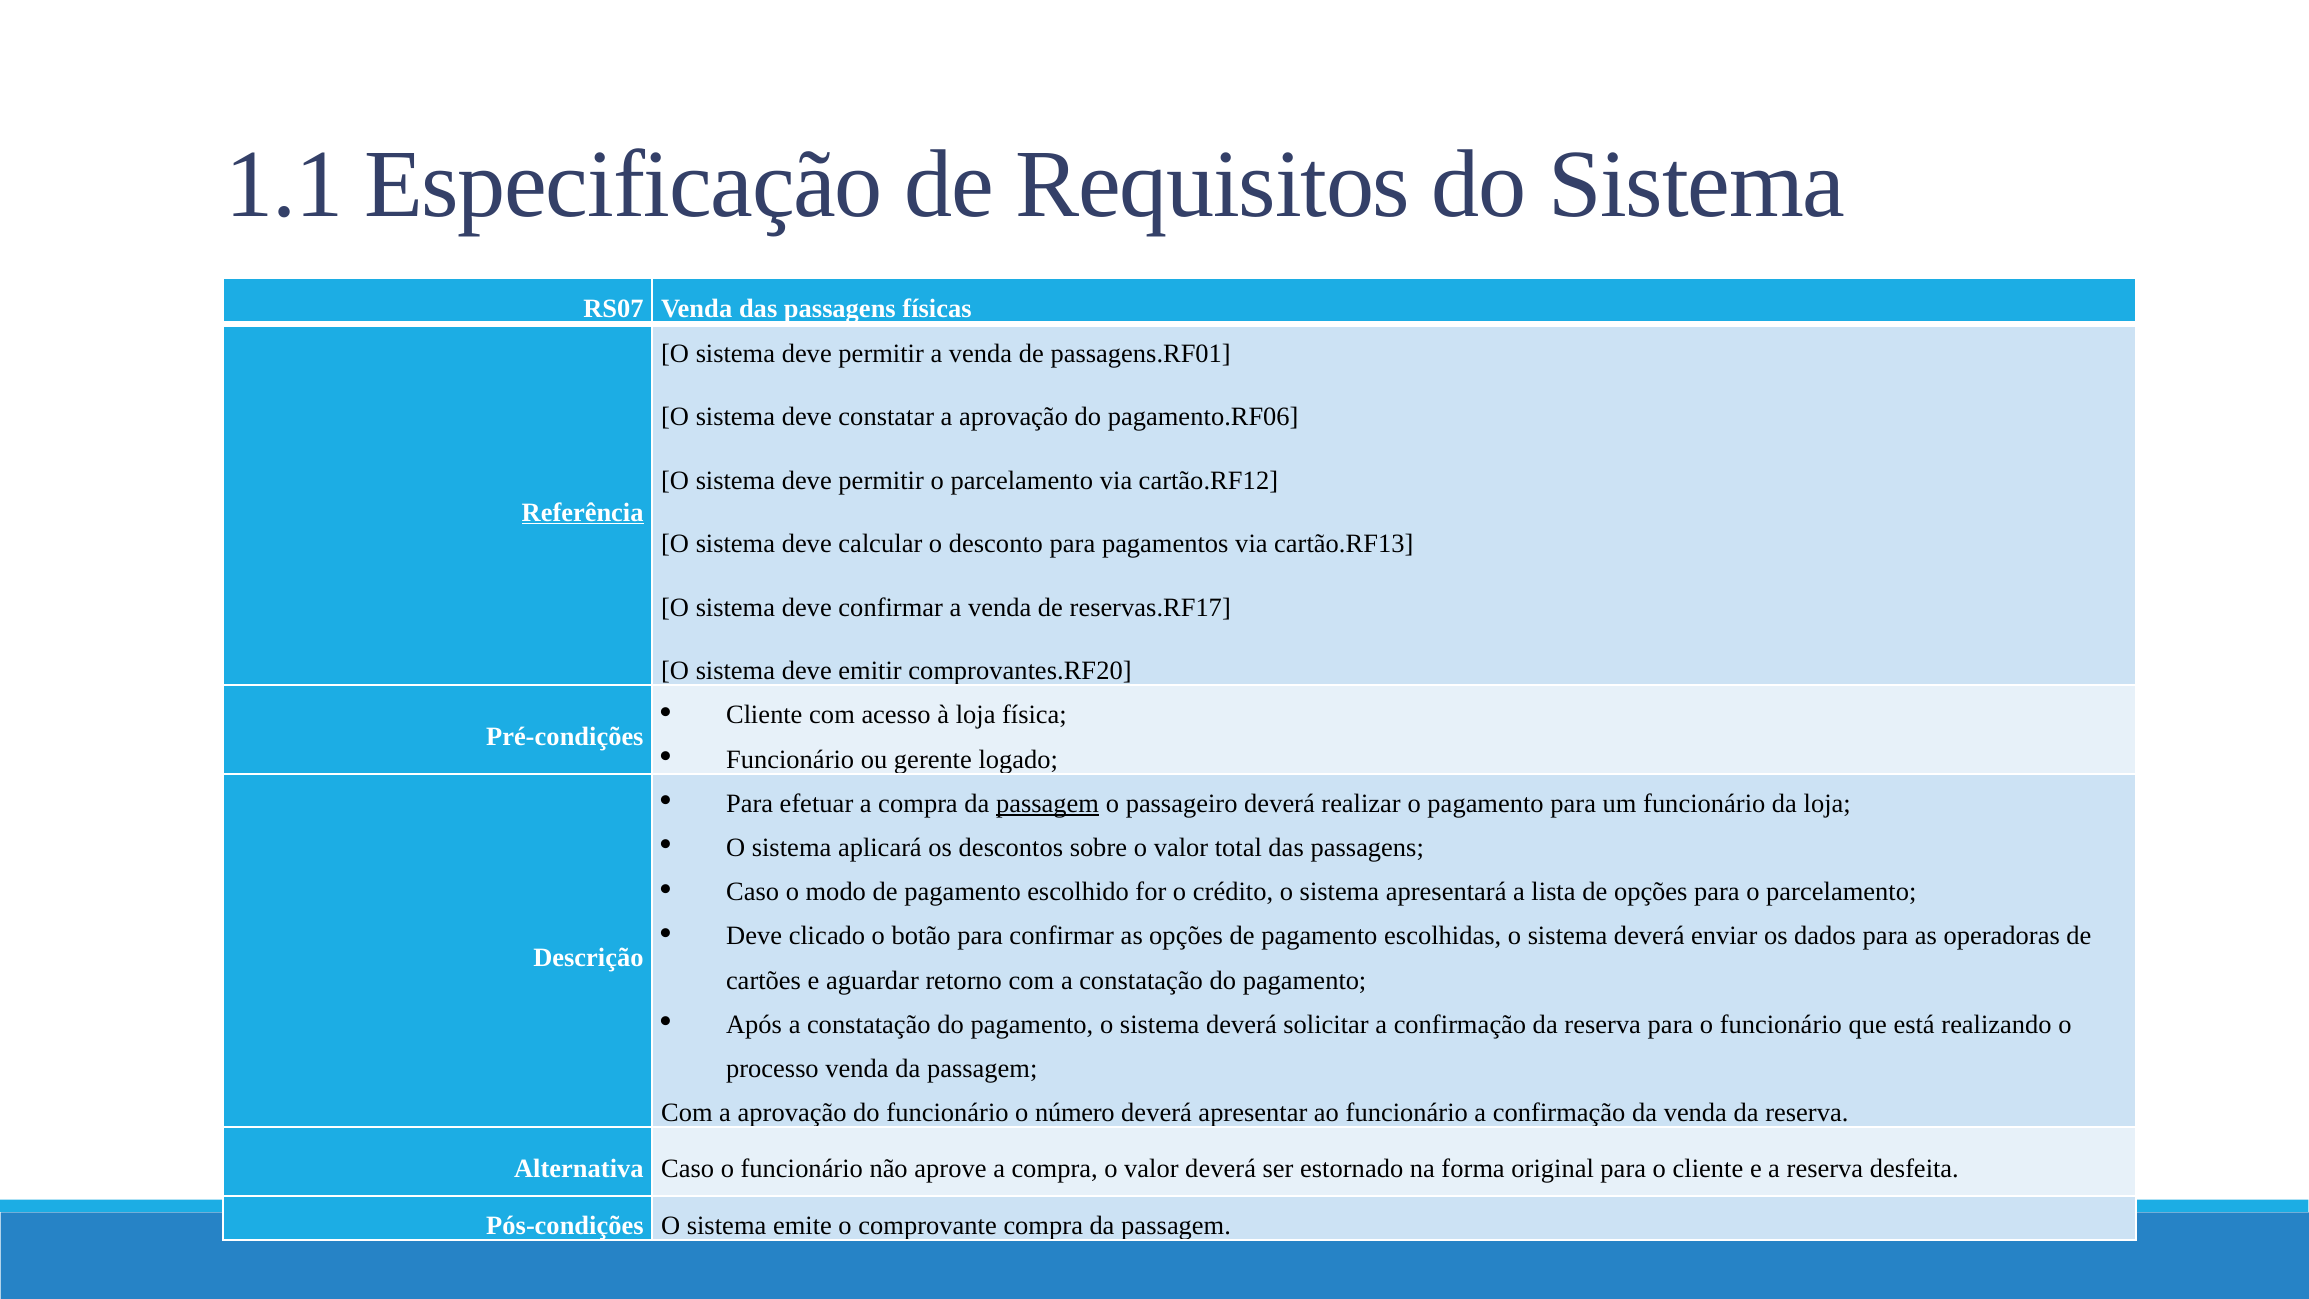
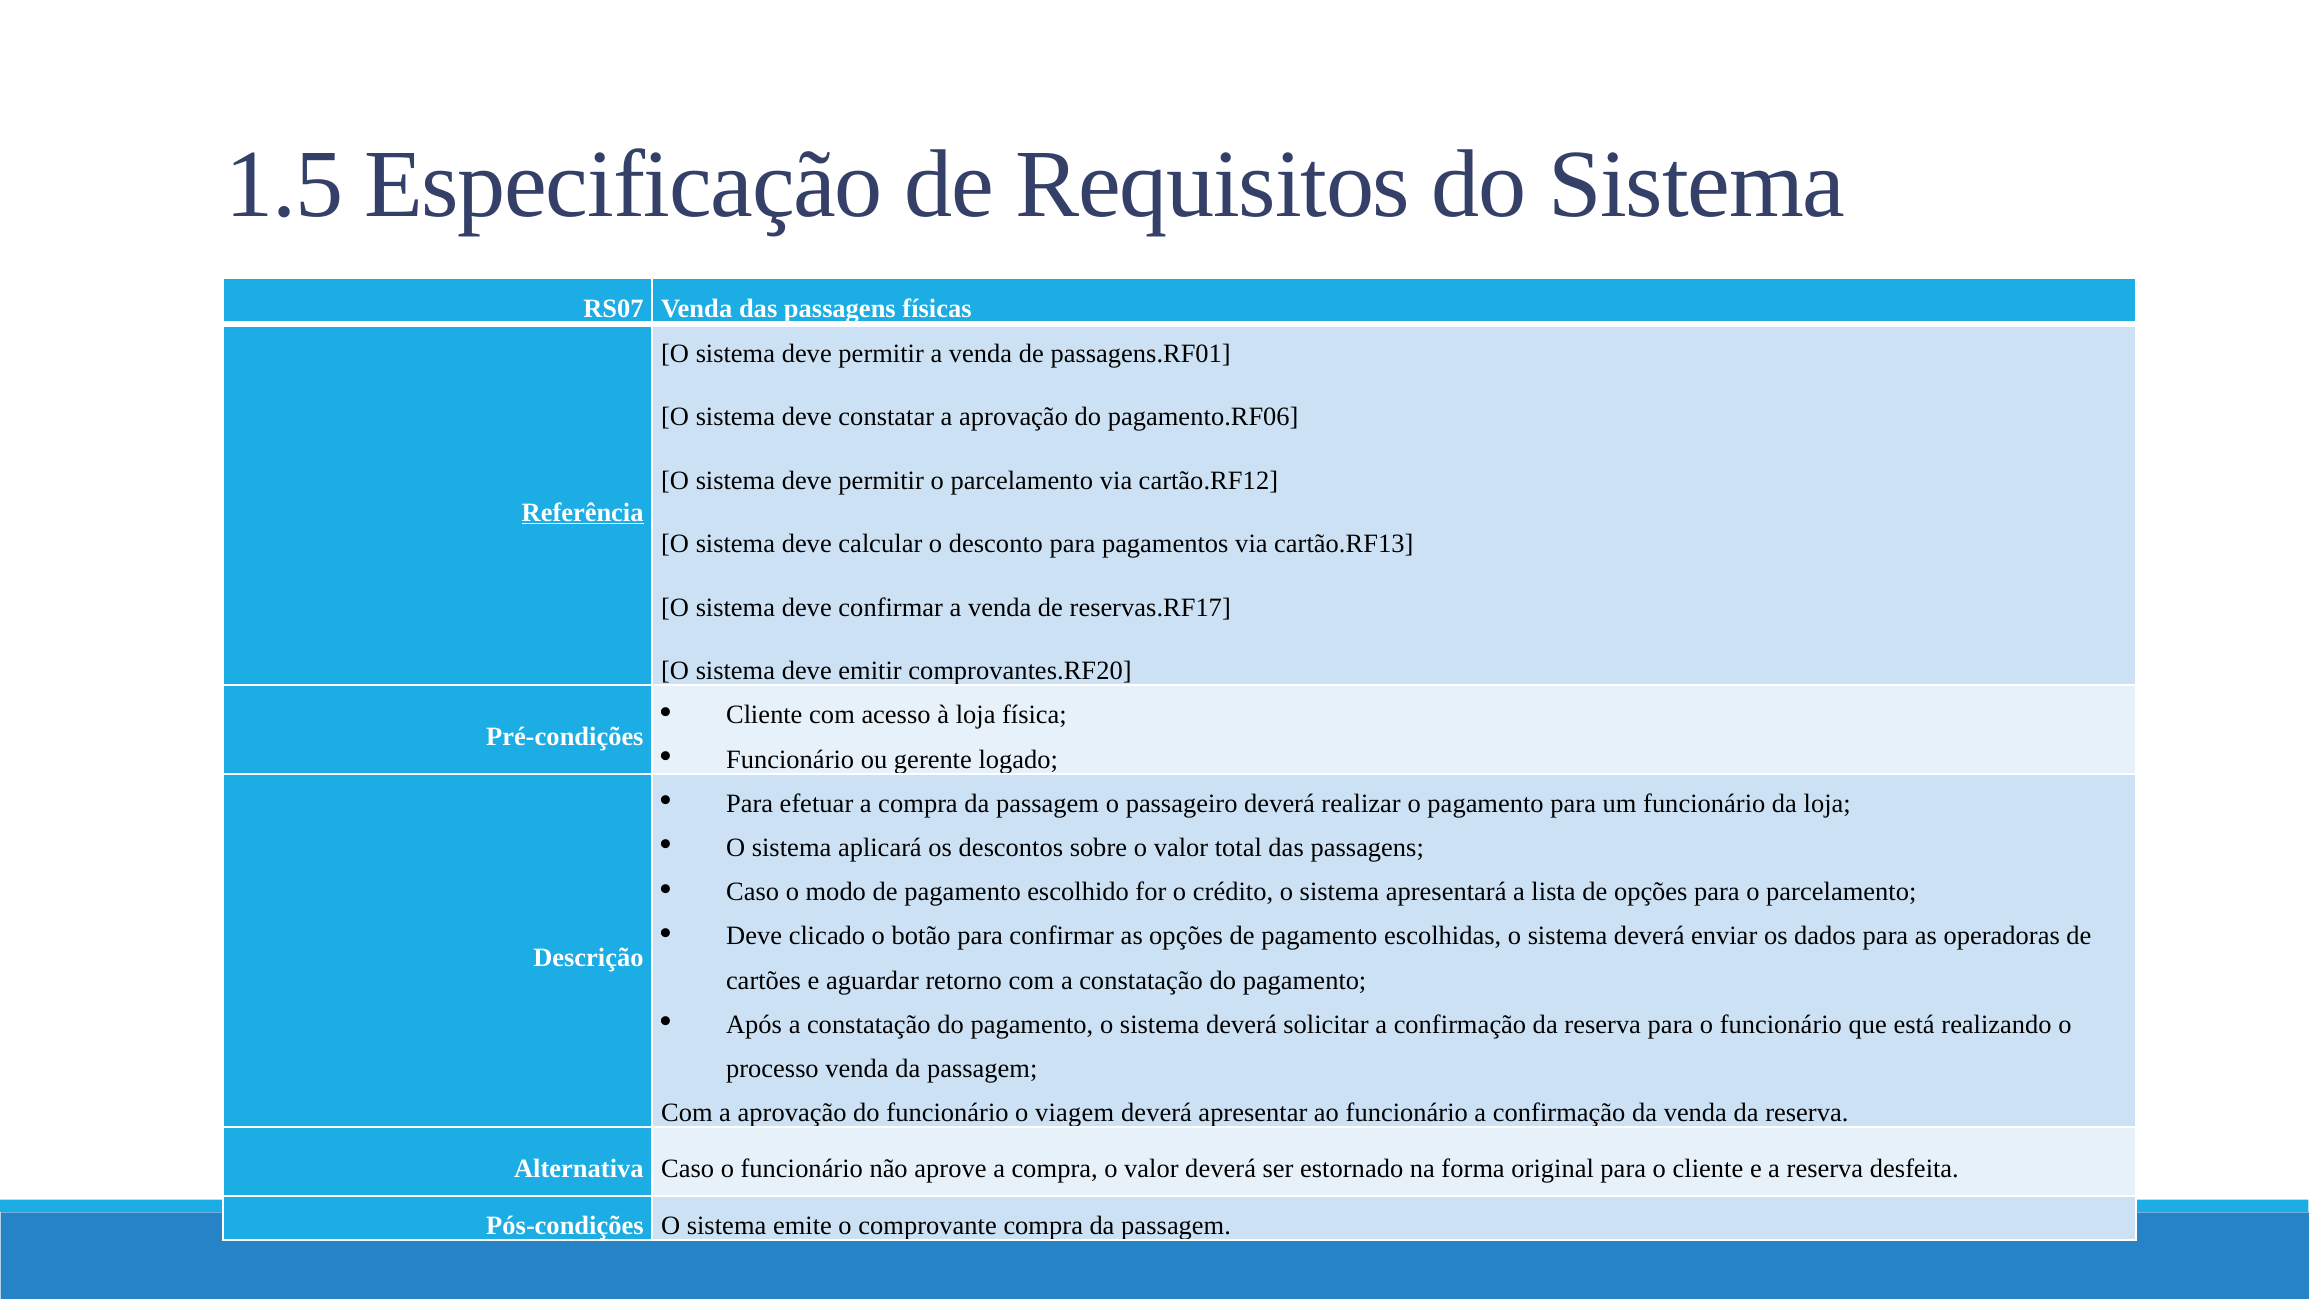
1.1: 1.1 -> 1.5 (284, 185)
passagem underline: present -> none (1048, 803)
número: número -> viagem (1075, 1113)
